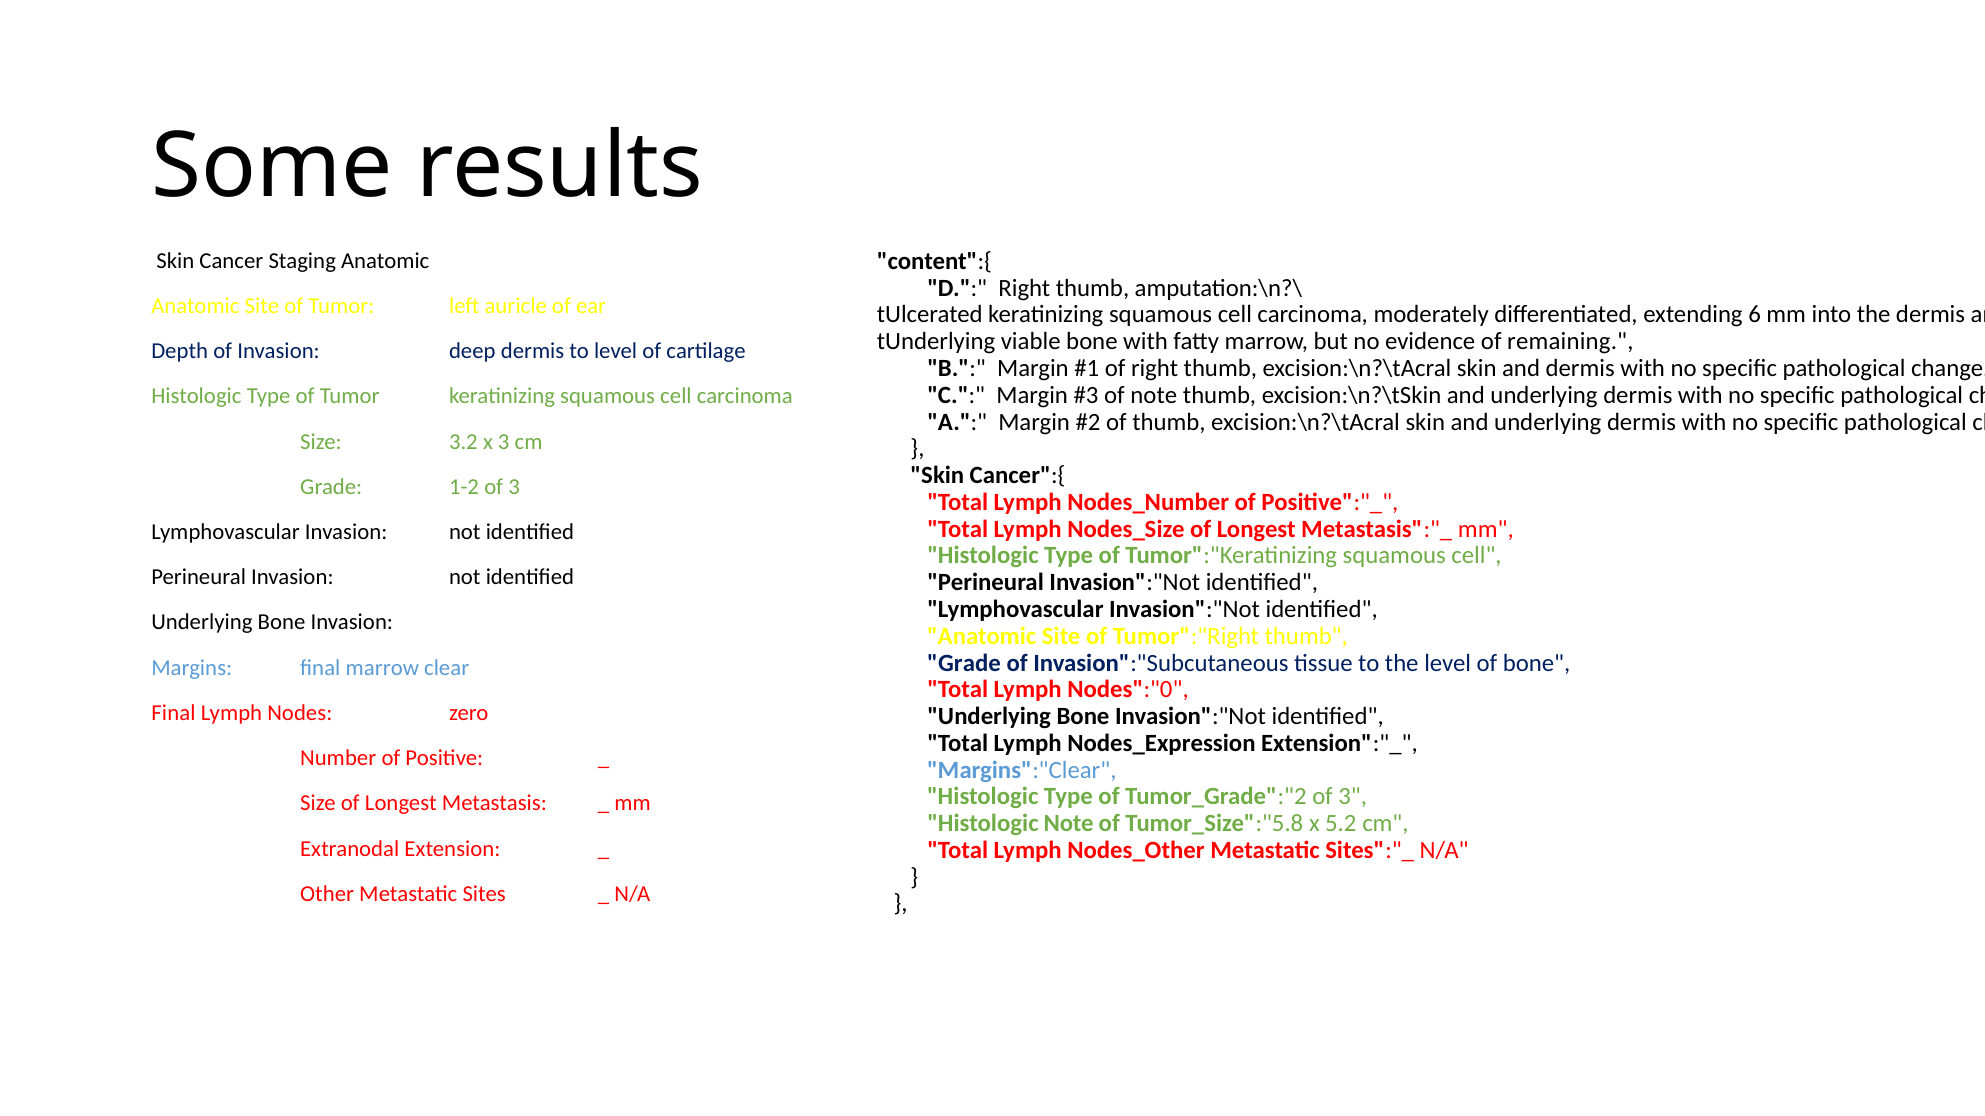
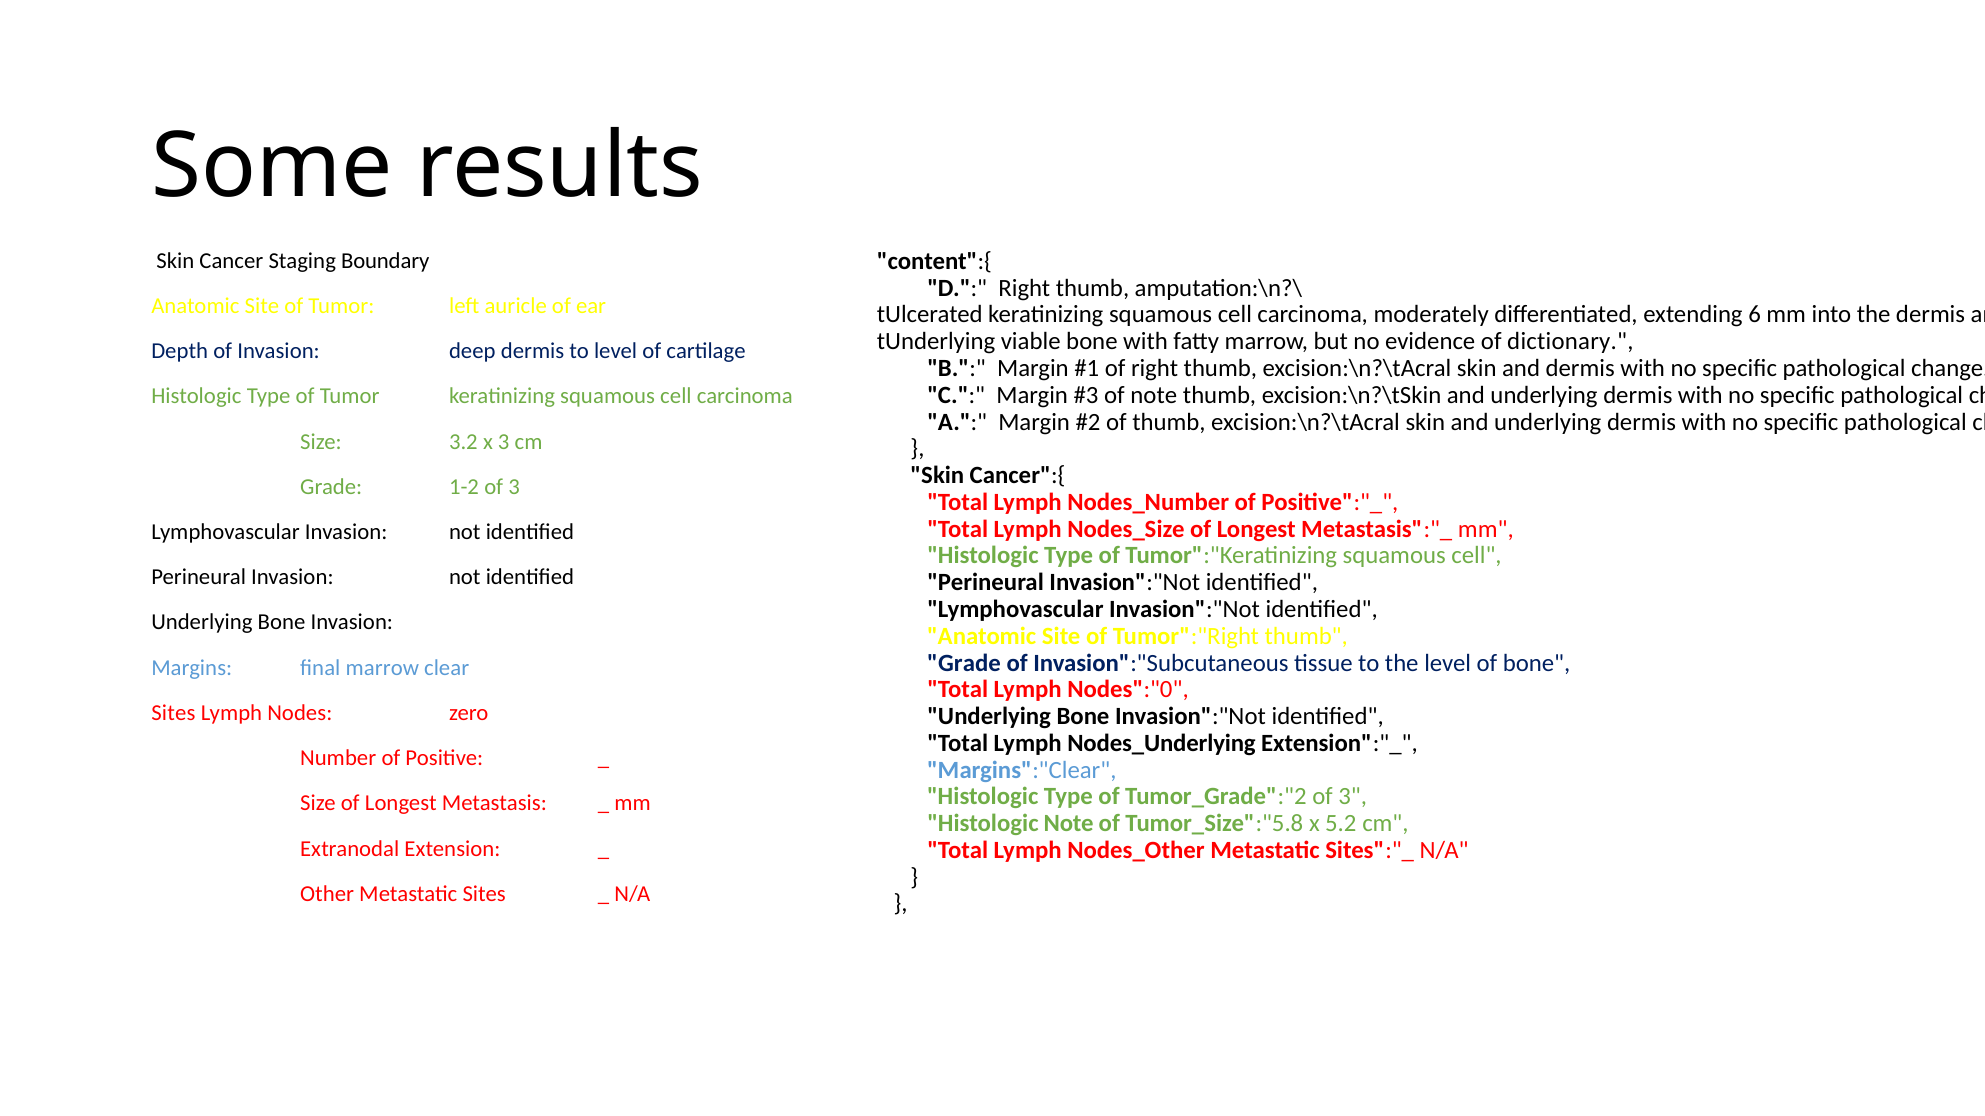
Staging Anatomic: Anatomic -> Boundary (385, 261)
remaining: remaining -> dictionary (1570, 342)
Final: Final -> Sites (173, 713)
Nodes_Expression: Nodes_Expression -> Nodes_Underlying (1161, 744)
